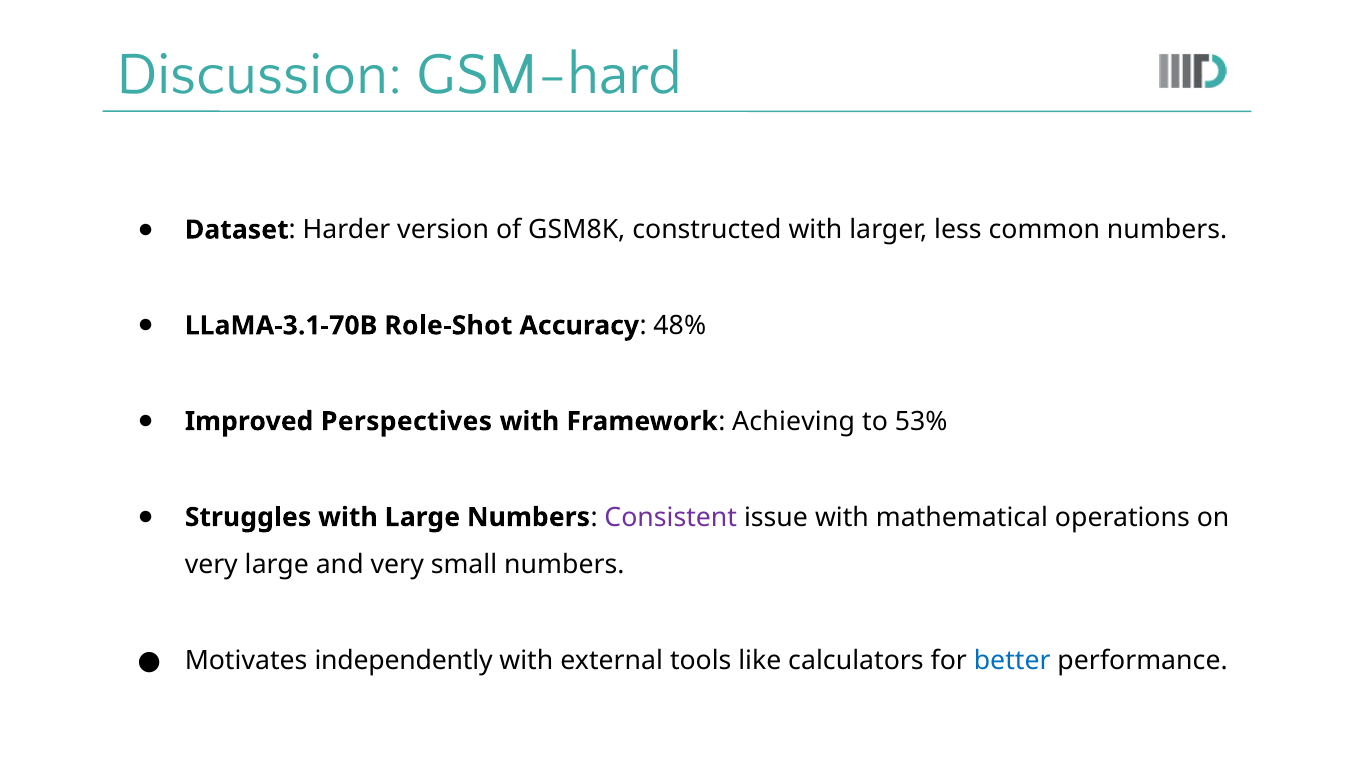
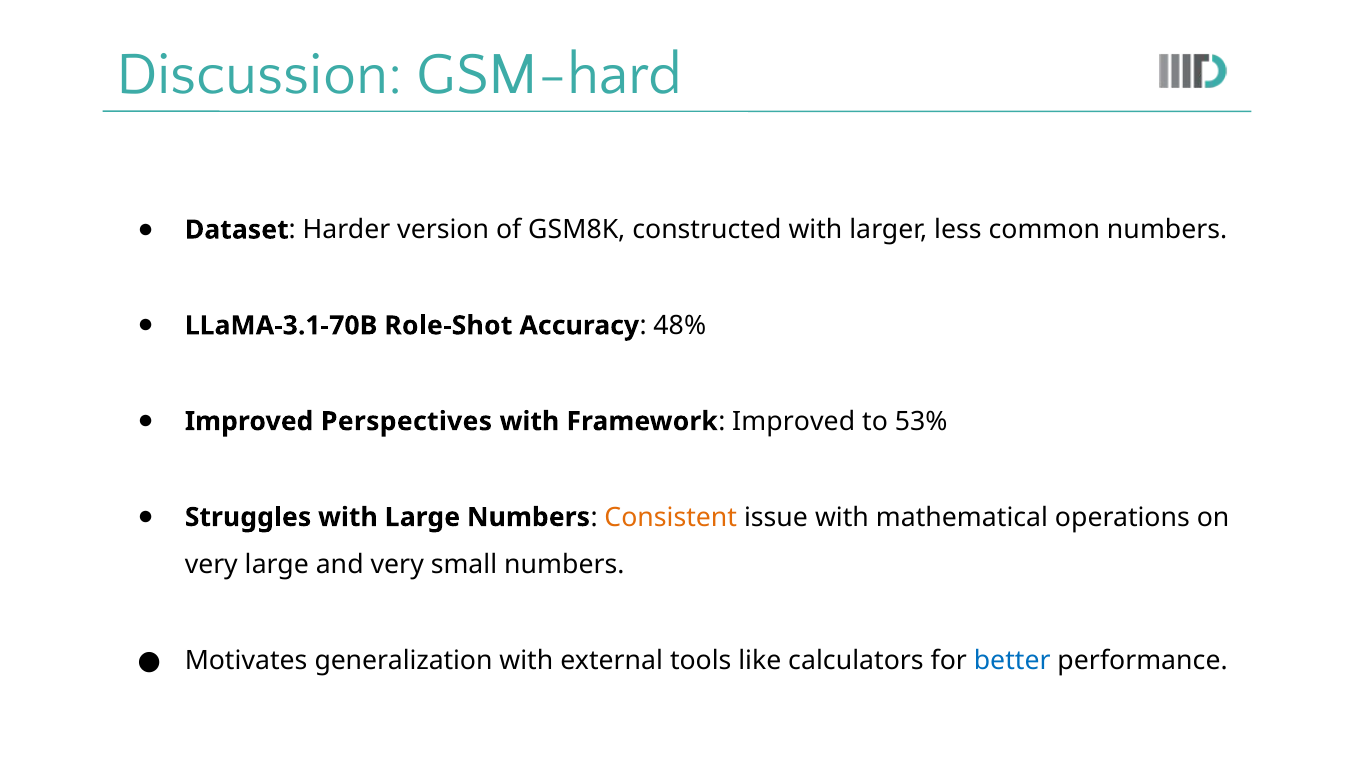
Framework Achieving: Achieving -> Improved (794, 421)
Consistent colour: purple -> orange (671, 517)
independently: independently -> generalization (403, 661)
